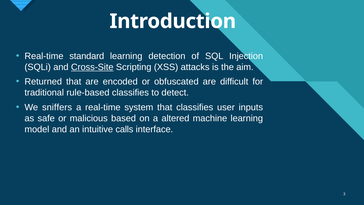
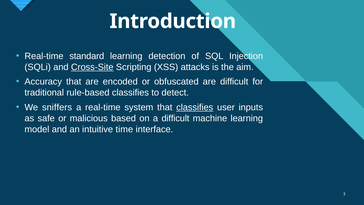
Returned: Returned -> Accuracy (43, 82)
classifies underline: none -> present (195, 107)
a altered: altered -> difficult (175, 118)
calls: calls -> time (124, 129)
